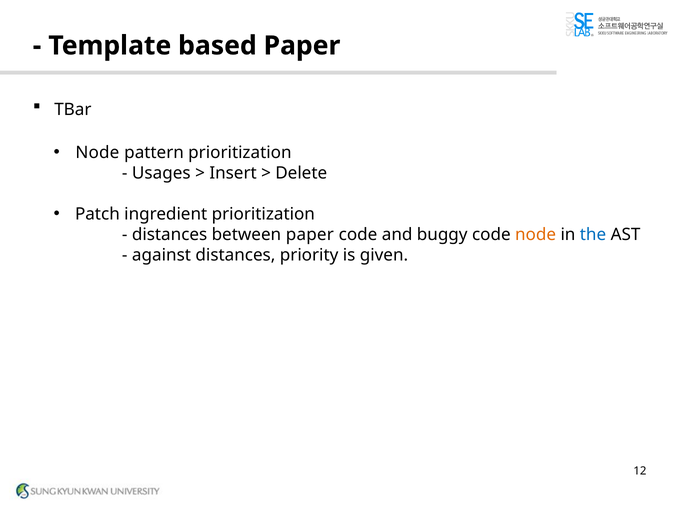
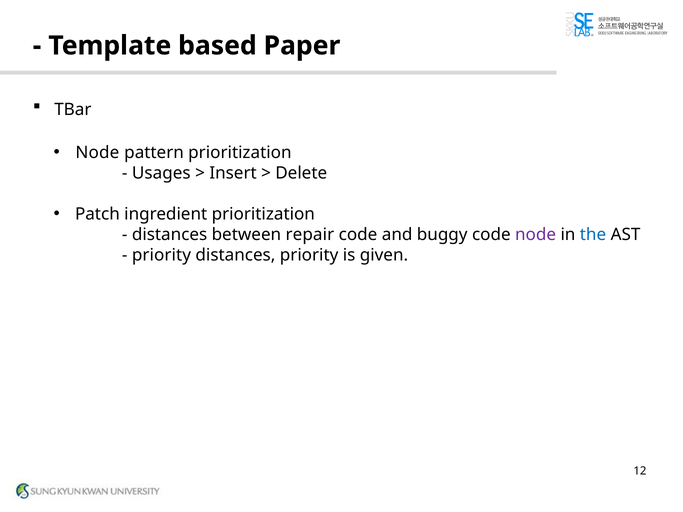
between paper: paper -> repair (310, 235)
node colour: orange -> purple (536, 235)
against: against -> priority (161, 255)
